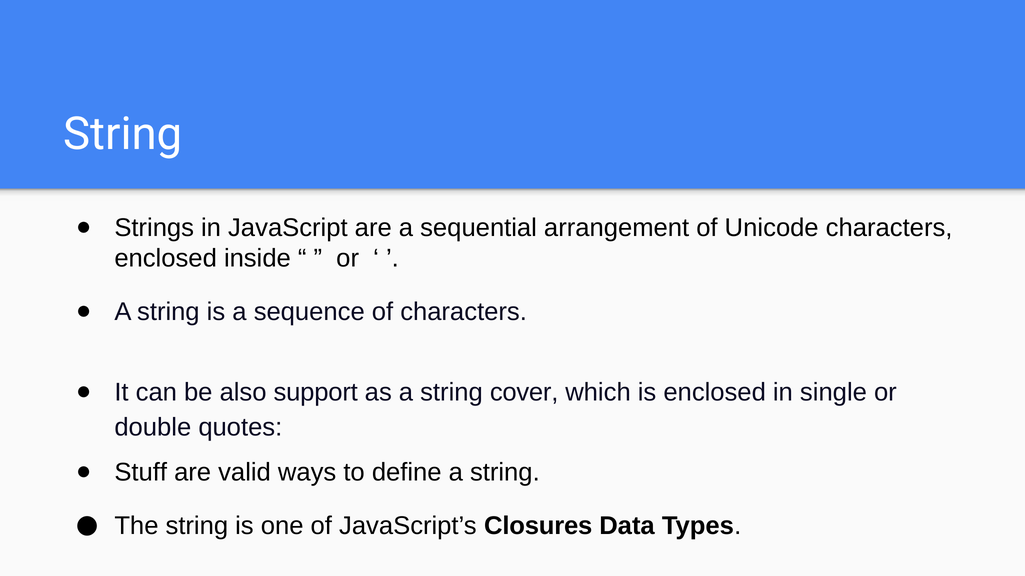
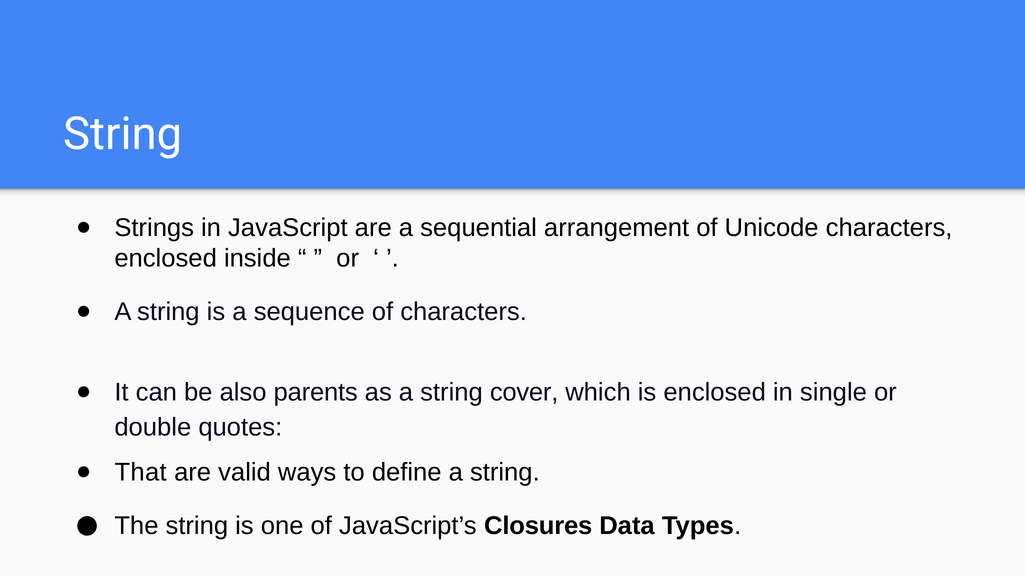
support: support -> parents (316, 393)
Stuff: Stuff -> That (141, 473)
